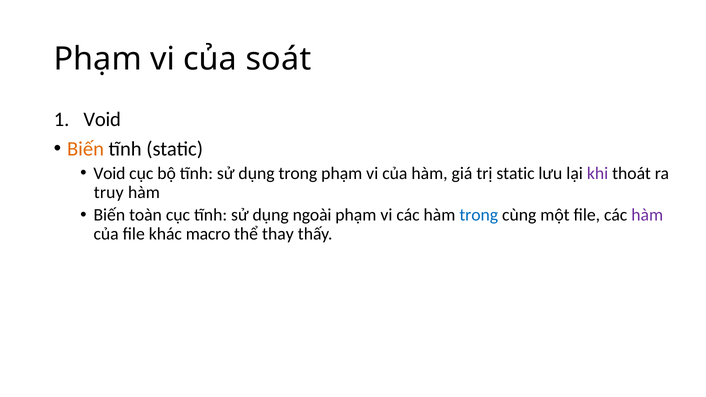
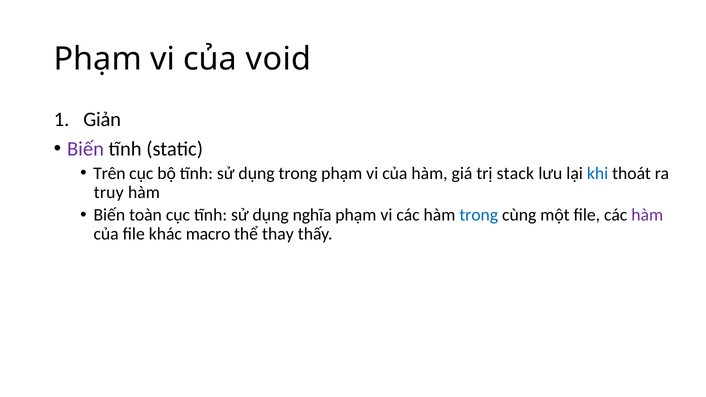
soát: soát -> void (279, 59)
Void: Void -> Giản (102, 119)
Biến colour: orange -> purple (86, 149)
Void: Void -> Trên (109, 173)
trị static: static -> stack (515, 173)
khi colour: purple -> blue (598, 173)
ngoài: ngoài -> nghĩa (312, 215)
